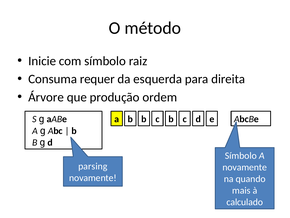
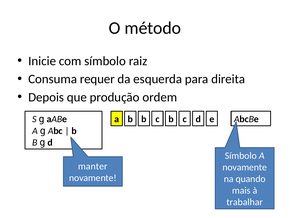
Árvore: Árvore -> Depois (46, 97)
parsing: parsing -> manter (93, 166)
calculado: calculado -> trabalhar (245, 202)
